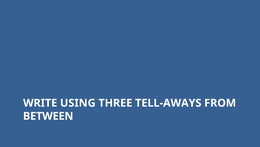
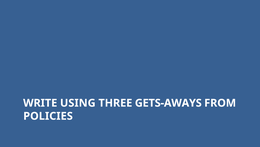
TELL-AWAYS: TELL-AWAYS -> GETS-AWAYS (168, 103)
BETWEEN: BETWEEN -> POLICIES (48, 116)
